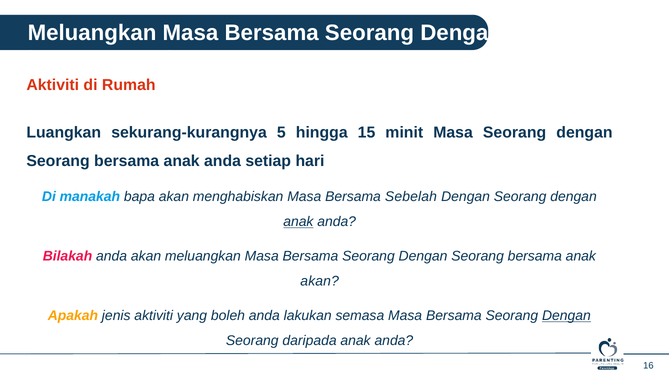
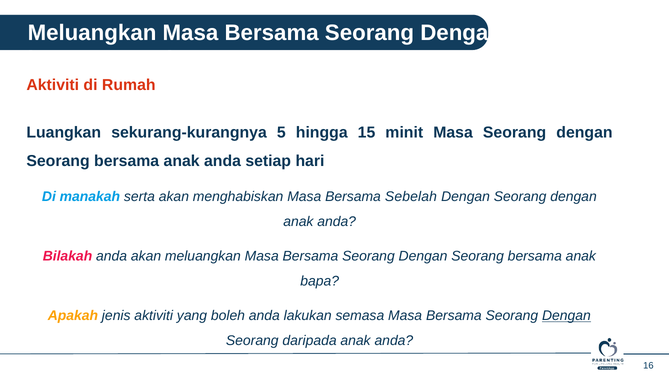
bapa: bapa -> serta (139, 196)
anak underline: present -> none (298, 221)
akan: akan -> bapa (320, 281)
